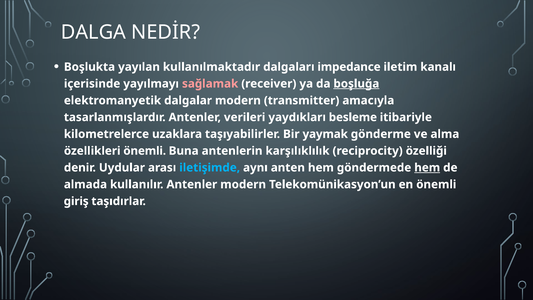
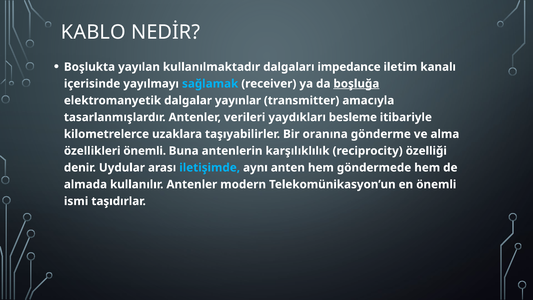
DALGA: DALGA -> KABLO (93, 32)
sağlamak colour: pink -> light blue (210, 84)
dalgalar modern: modern -> yayınlar (238, 100)
yaymak: yaymak -> oranına (325, 134)
hem underline: present -> none (427, 168)
giriş: giriş -> ismi (76, 201)
